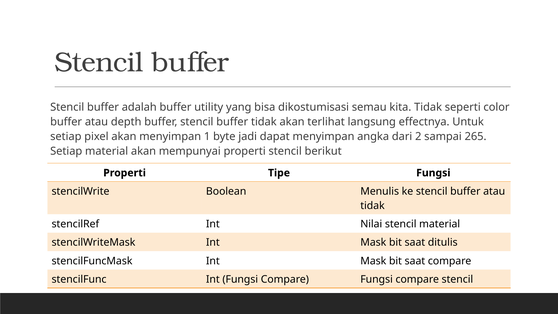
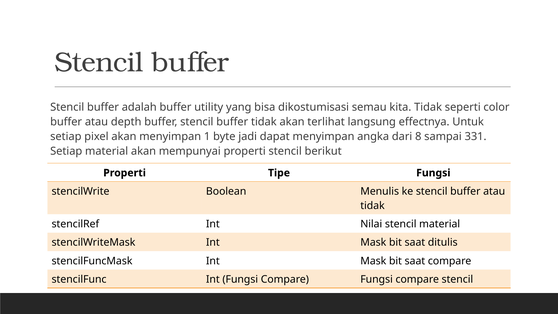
2: 2 -> 8 (418, 136)
265: 265 -> 331 (476, 136)
